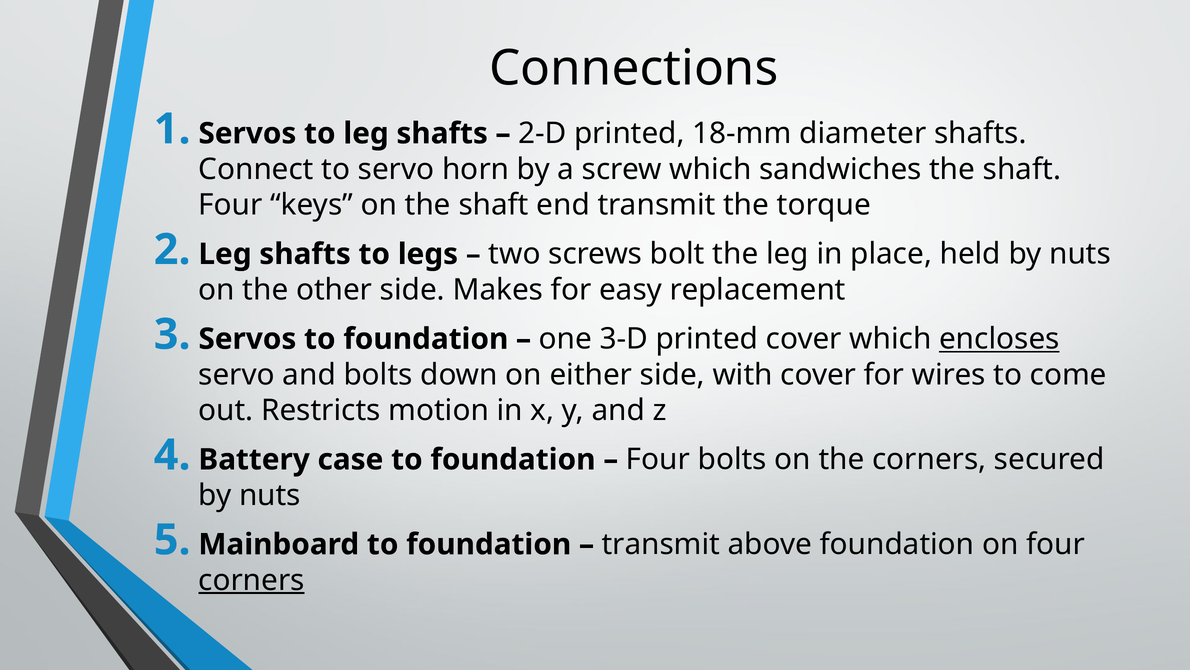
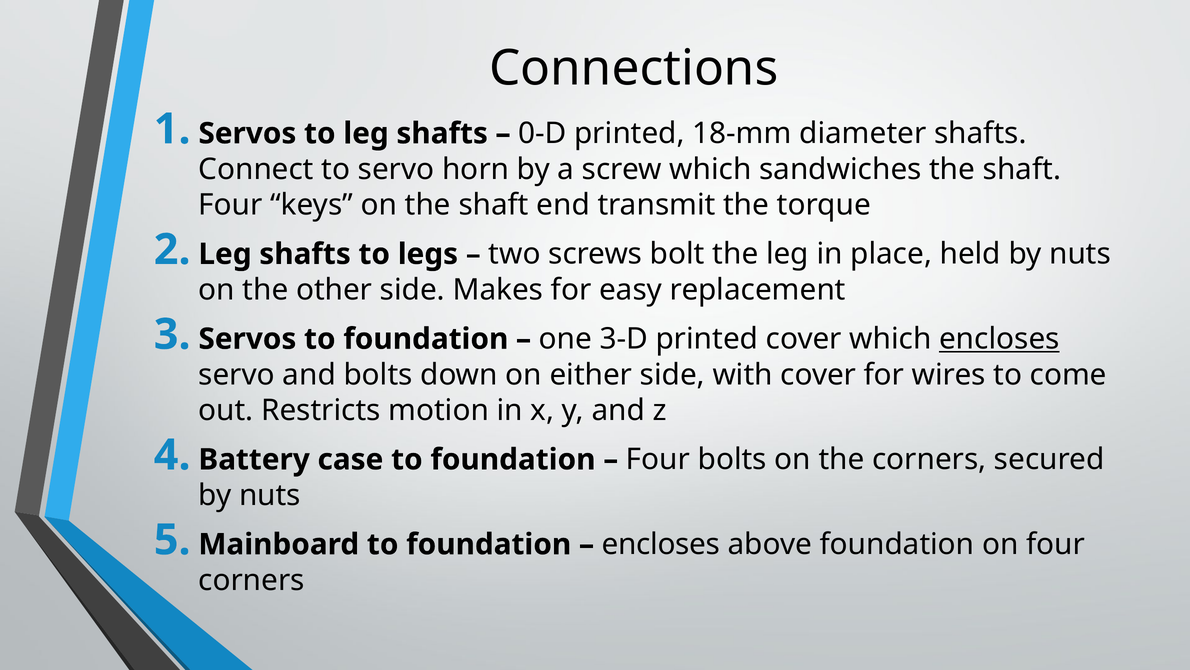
2-D: 2-D -> 0-D (542, 133)
transmit: transmit -> encloses (661, 544)
corners underline: present -> none (252, 580)
